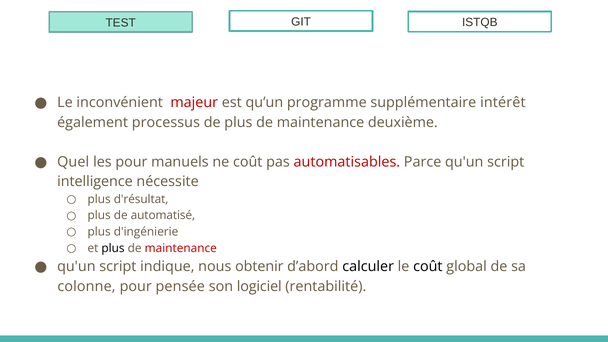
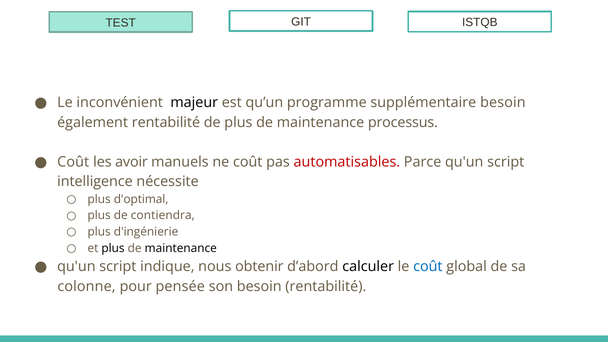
majeur colour: red -> black (194, 102)
supplémentaire intérêt: intérêt -> besoin (503, 102)
également processus: processus -> rentabilité (166, 122)
deuxième: deuxième -> processus (403, 122)
Quel: Quel -> Coût (73, 162)
les pour: pour -> avoir (131, 162)
d'résultat: d'résultat -> d'optimal (141, 199)
automatisé: automatisé -> contiendra (163, 216)
maintenance colour: red -> black (181, 248)
coût colour: black -> blue (428, 267)
son logiciel: logiciel -> besoin (259, 286)
